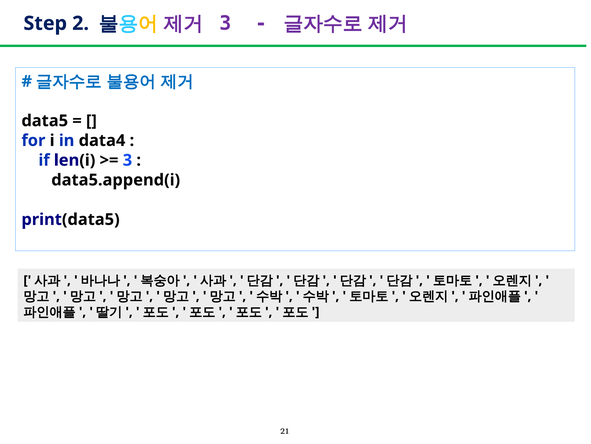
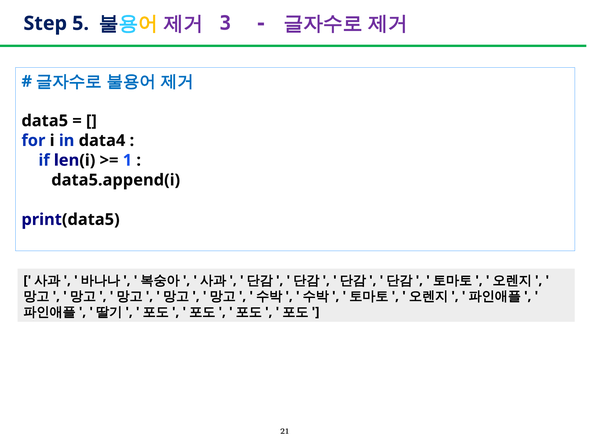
2: 2 -> 5 (81, 23)
3: 3 -> 1 (127, 160)
